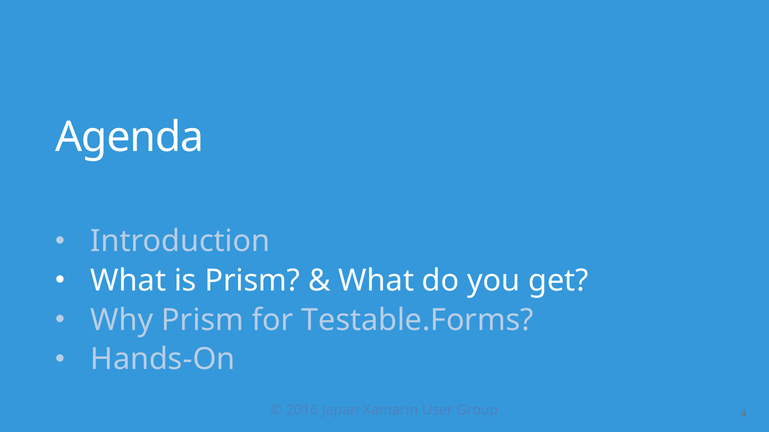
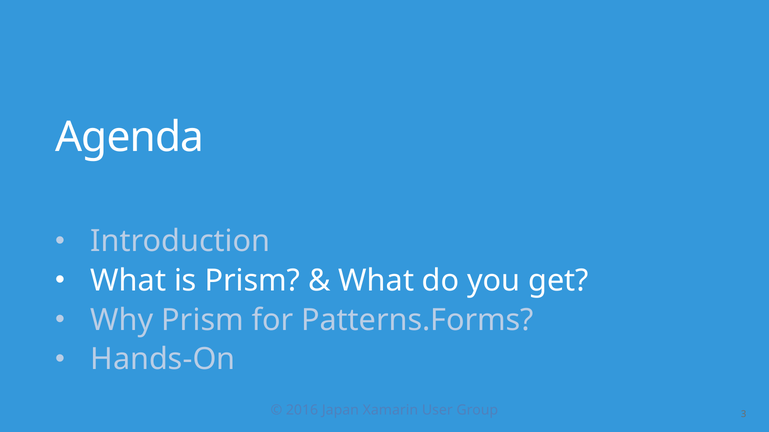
Testable.Forms: Testable.Forms -> Patterns.Forms (417, 320)
4: 4 -> 3 (744, 415)
